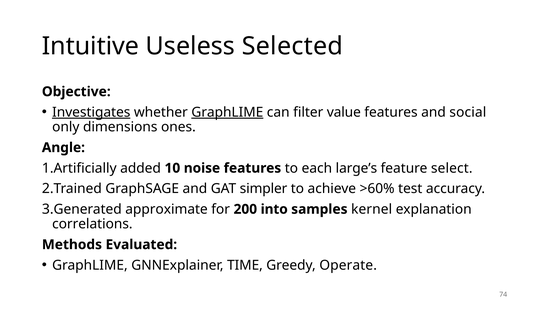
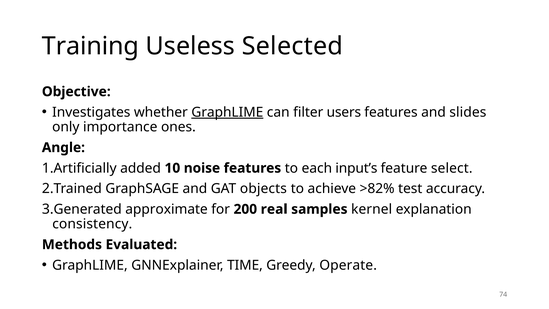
Intuitive: Intuitive -> Training (90, 46)
Investigates underline: present -> none (91, 112)
value: value -> users (344, 112)
social: social -> slides (468, 112)
dimensions: dimensions -> importance (120, 127)
large’s: large’s -> input’s (356, 168)
simpler: simpler -> objects (263, 189)
>60%: >60% -> >82% (377, 189)
into: into -> real (274, 209)
correlations: correlations -> consistency (92, 224)
